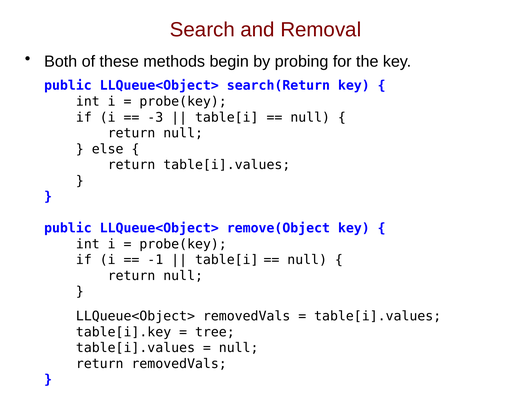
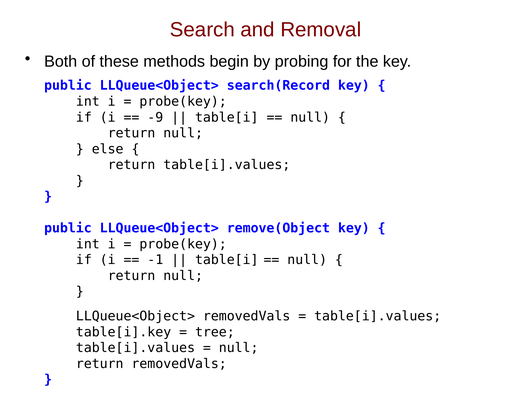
search(Return: search(Return -> search(Record (278, 86)
-3: -3 -> -9 (155, 117)
